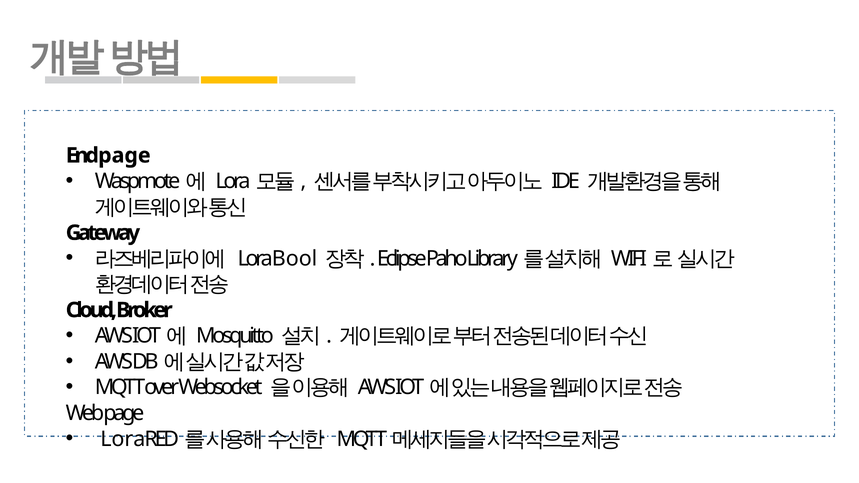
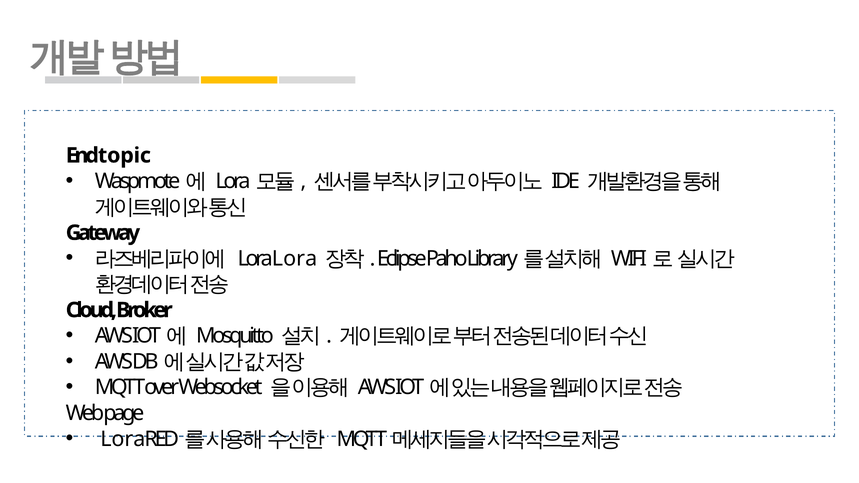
End page: page -> topic (124, 156)
Lora Bool: Bool -> Lora (295, 259)
